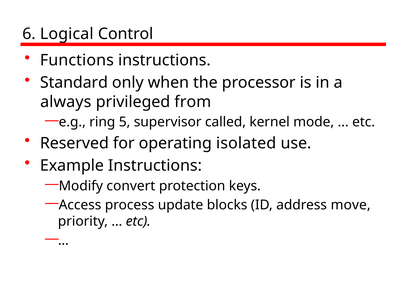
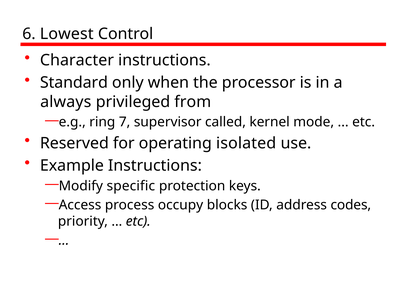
Logical: Logical -> Lowest (67, 34)
Functions: Functions -> Character (77, 60)
5: 5 -> 7 (125, 122)
convert: convert -> specific (131, 186)
update: update -> occupy (181, 205)
move: move -> codes (351, 205)
